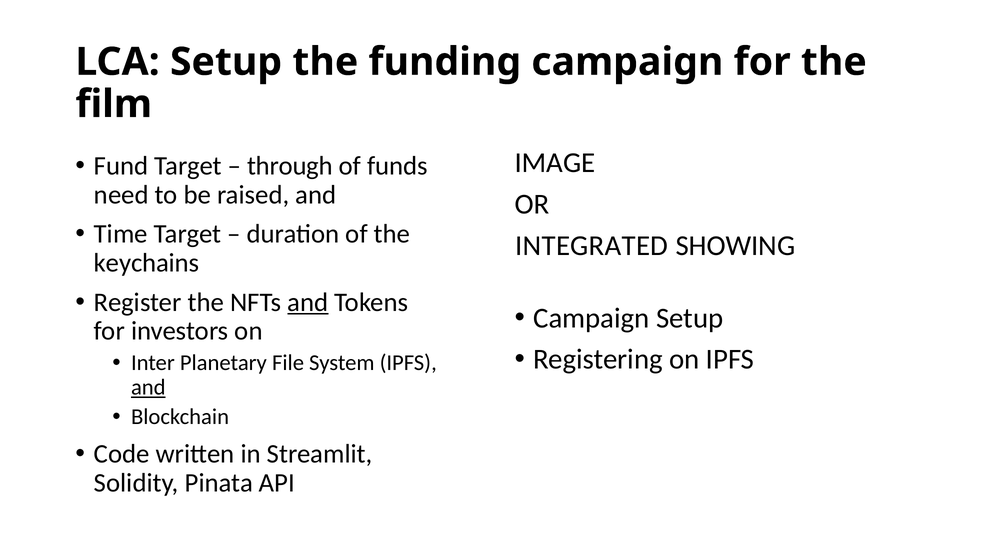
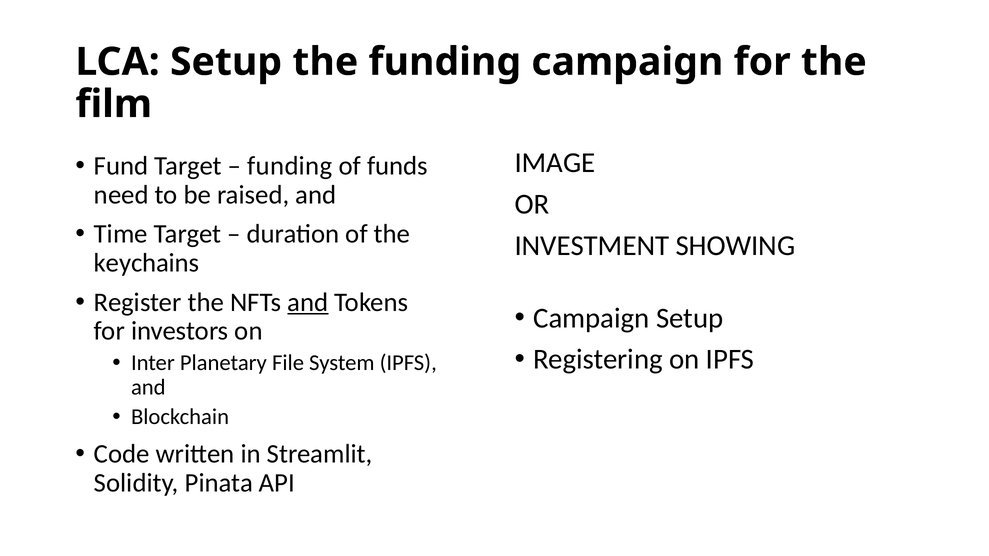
through: through -> funding (290, 166)
INTEGRATED: INTEGRATED -> INVESTMENT (592, 246)
and underline: present -> none (148, 388)
